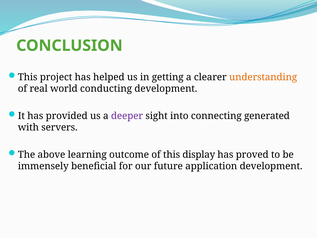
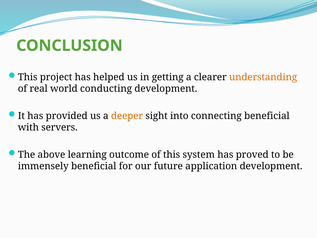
deeper colour: purple -> orange (127, 116)
connecting generated: generated -> beneficial (267, 116)
display: display -> system (199, 154)
